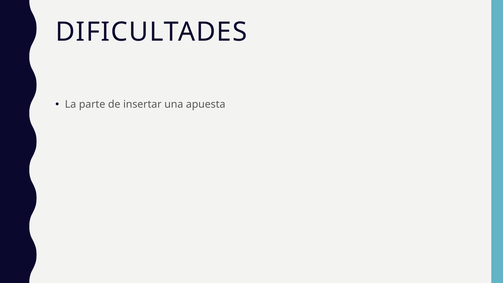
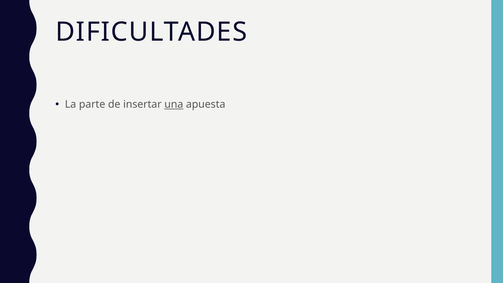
una underline: none -> present (174, 104)
